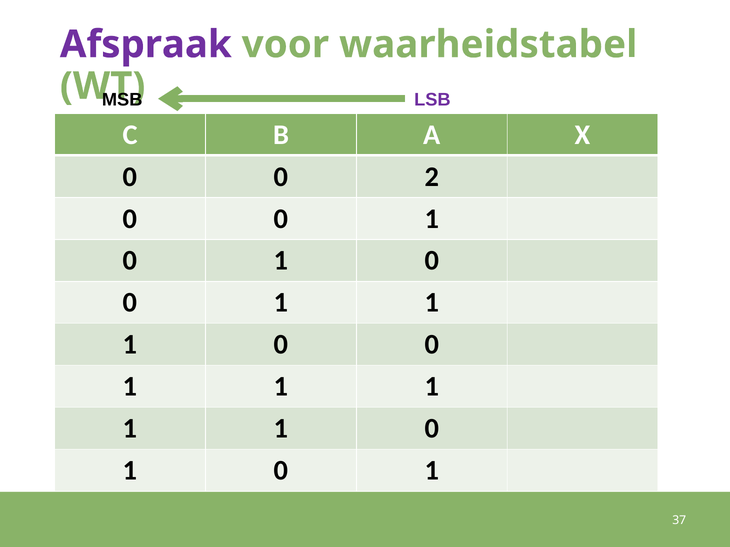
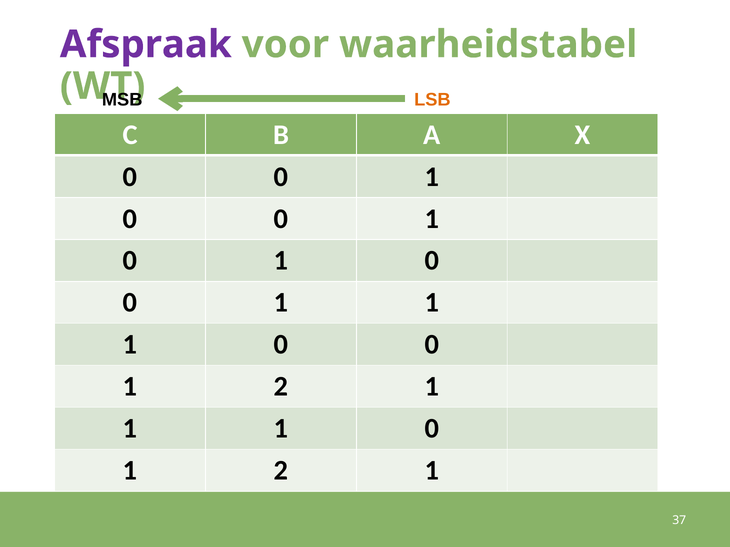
LSB colour: purple -> orange (432, 100)
2: 2 -> 1 (432, 177)
1: 1 -> 2 (281, 387)
0: 0 -> 2 (281, 471)
